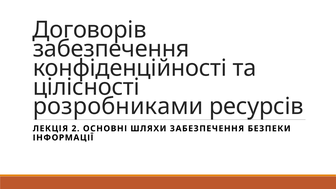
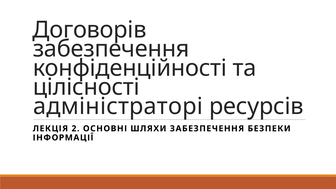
розробниками: розробниками -> адміністраторі (118, 106)
